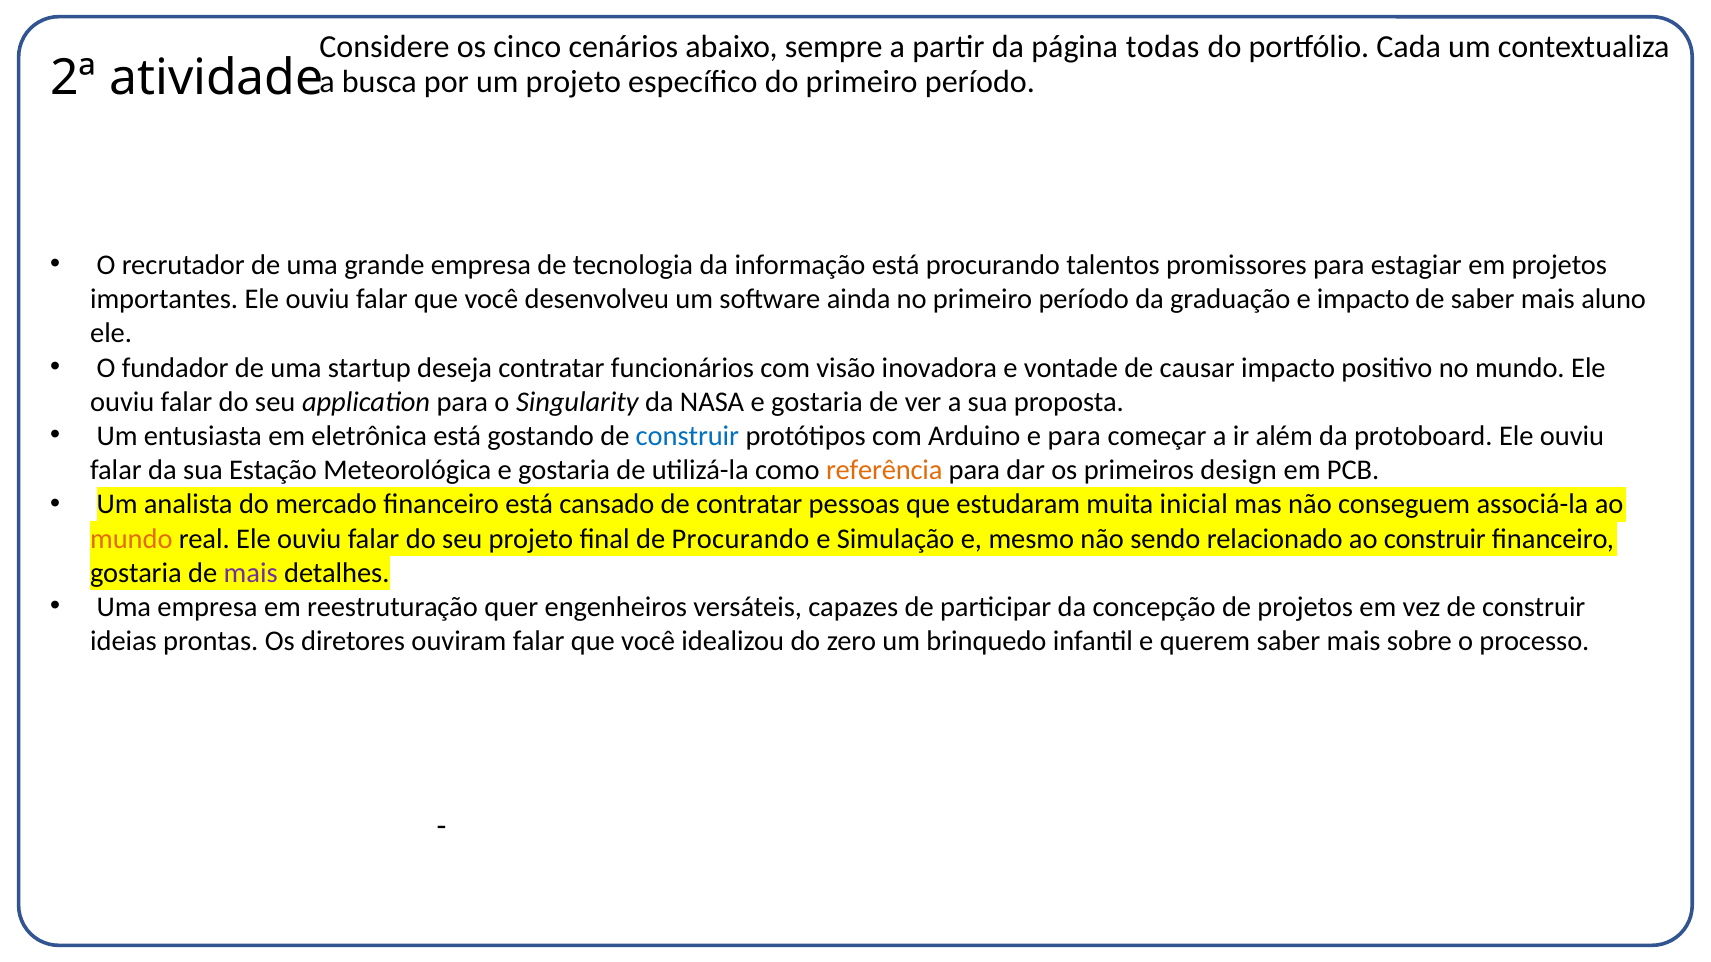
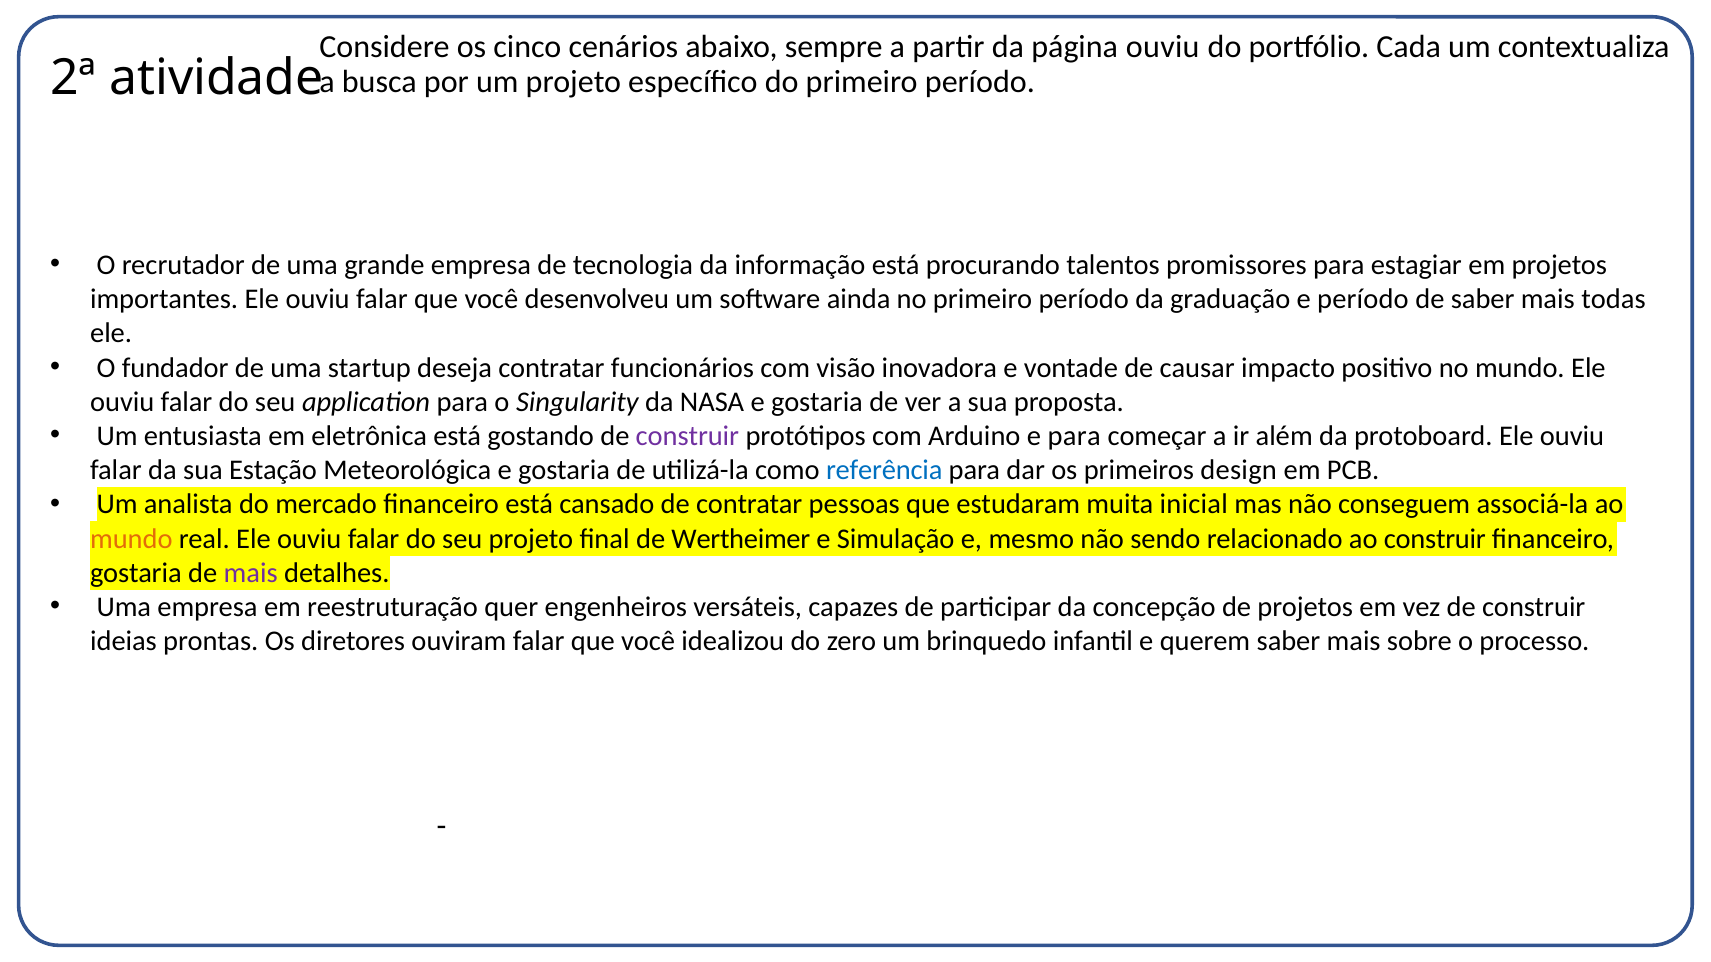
página todas: todas -> ouviu (1163, 47)
e impacto: impacto -> período (1363, 299)
aluno: aluno -> todas (1614, 299)
construir colour: blue -> purple (687, 436)
referência colour: orange -> blue (884, 470)
de Procurando: Procurando -> Wertheimer (741, 539)
